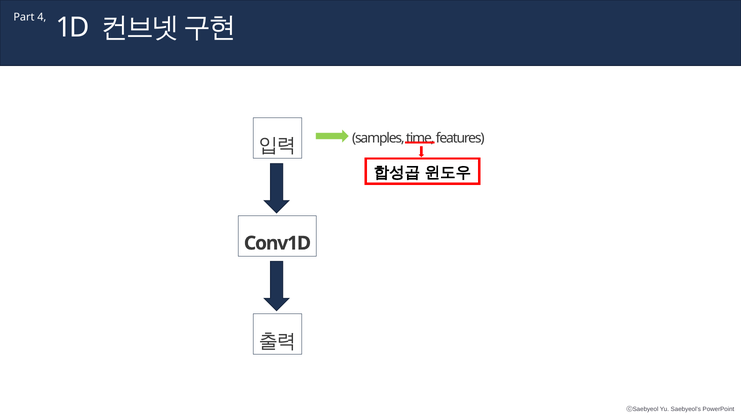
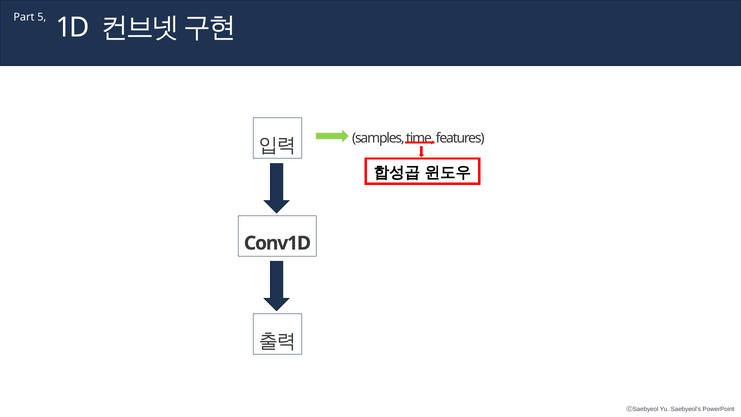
4: 4 -> 5 (42, 17)
